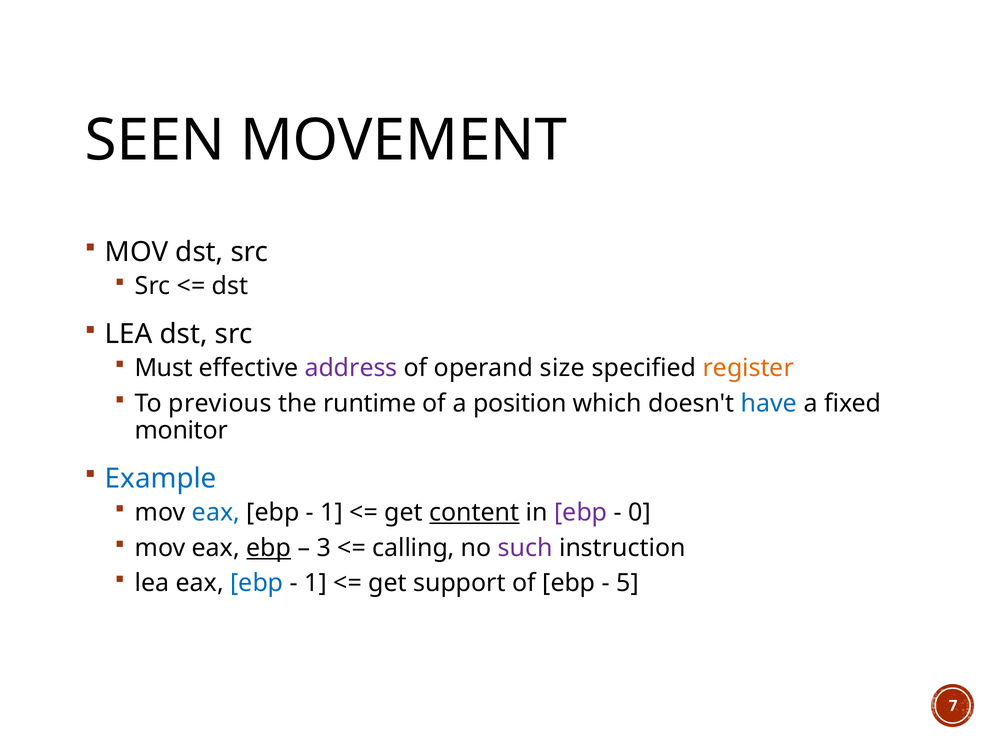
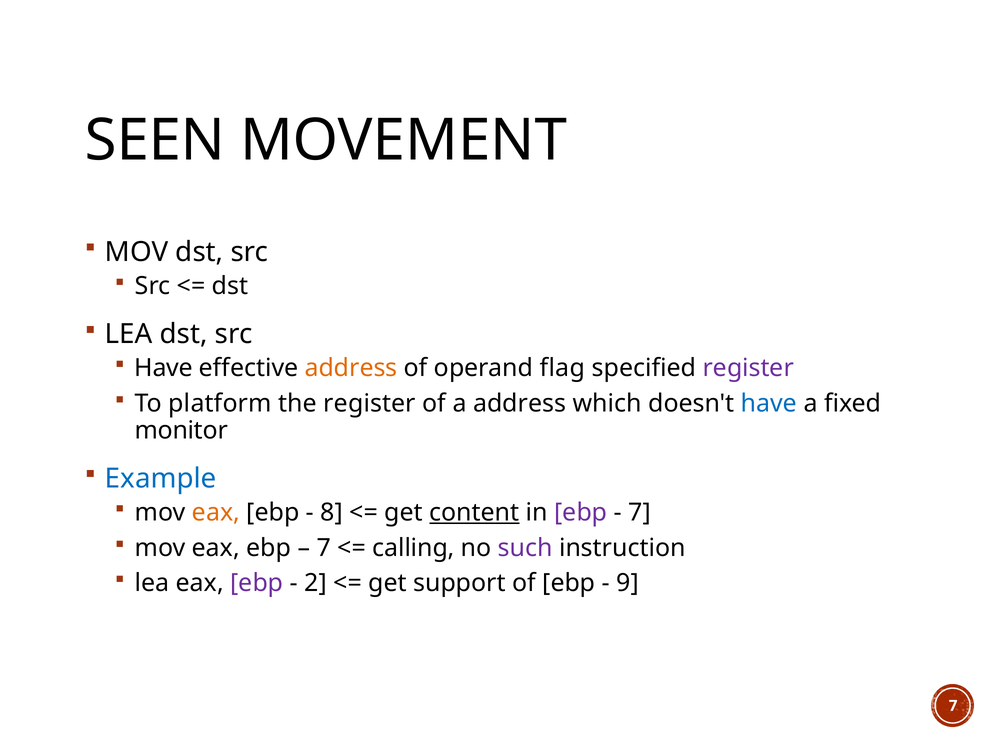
Must: Must -> Have (164, 368)
address colour: purple -> orange (351, 368)
size: size -> flag (562, 368)
register colour: orange -> purple (748, 368)
previous: previous -> platform (220, 403)
the runtime: runtime -> register (370, 403)
a position: position -> address (520, 403)
eax colour: blue -> orange (216, 512)
1: 1 -> 8 (332, 512)
0: 0 -> 7 (640, 512)
ebp underline: present -> none (269, 547)
3: 3 -> 7 (324, 547)
ebp colour: blue -> purple (257, 583)
1: 1 -> 2 (316, 583)
5: 5 -> 9 (628, 583)
